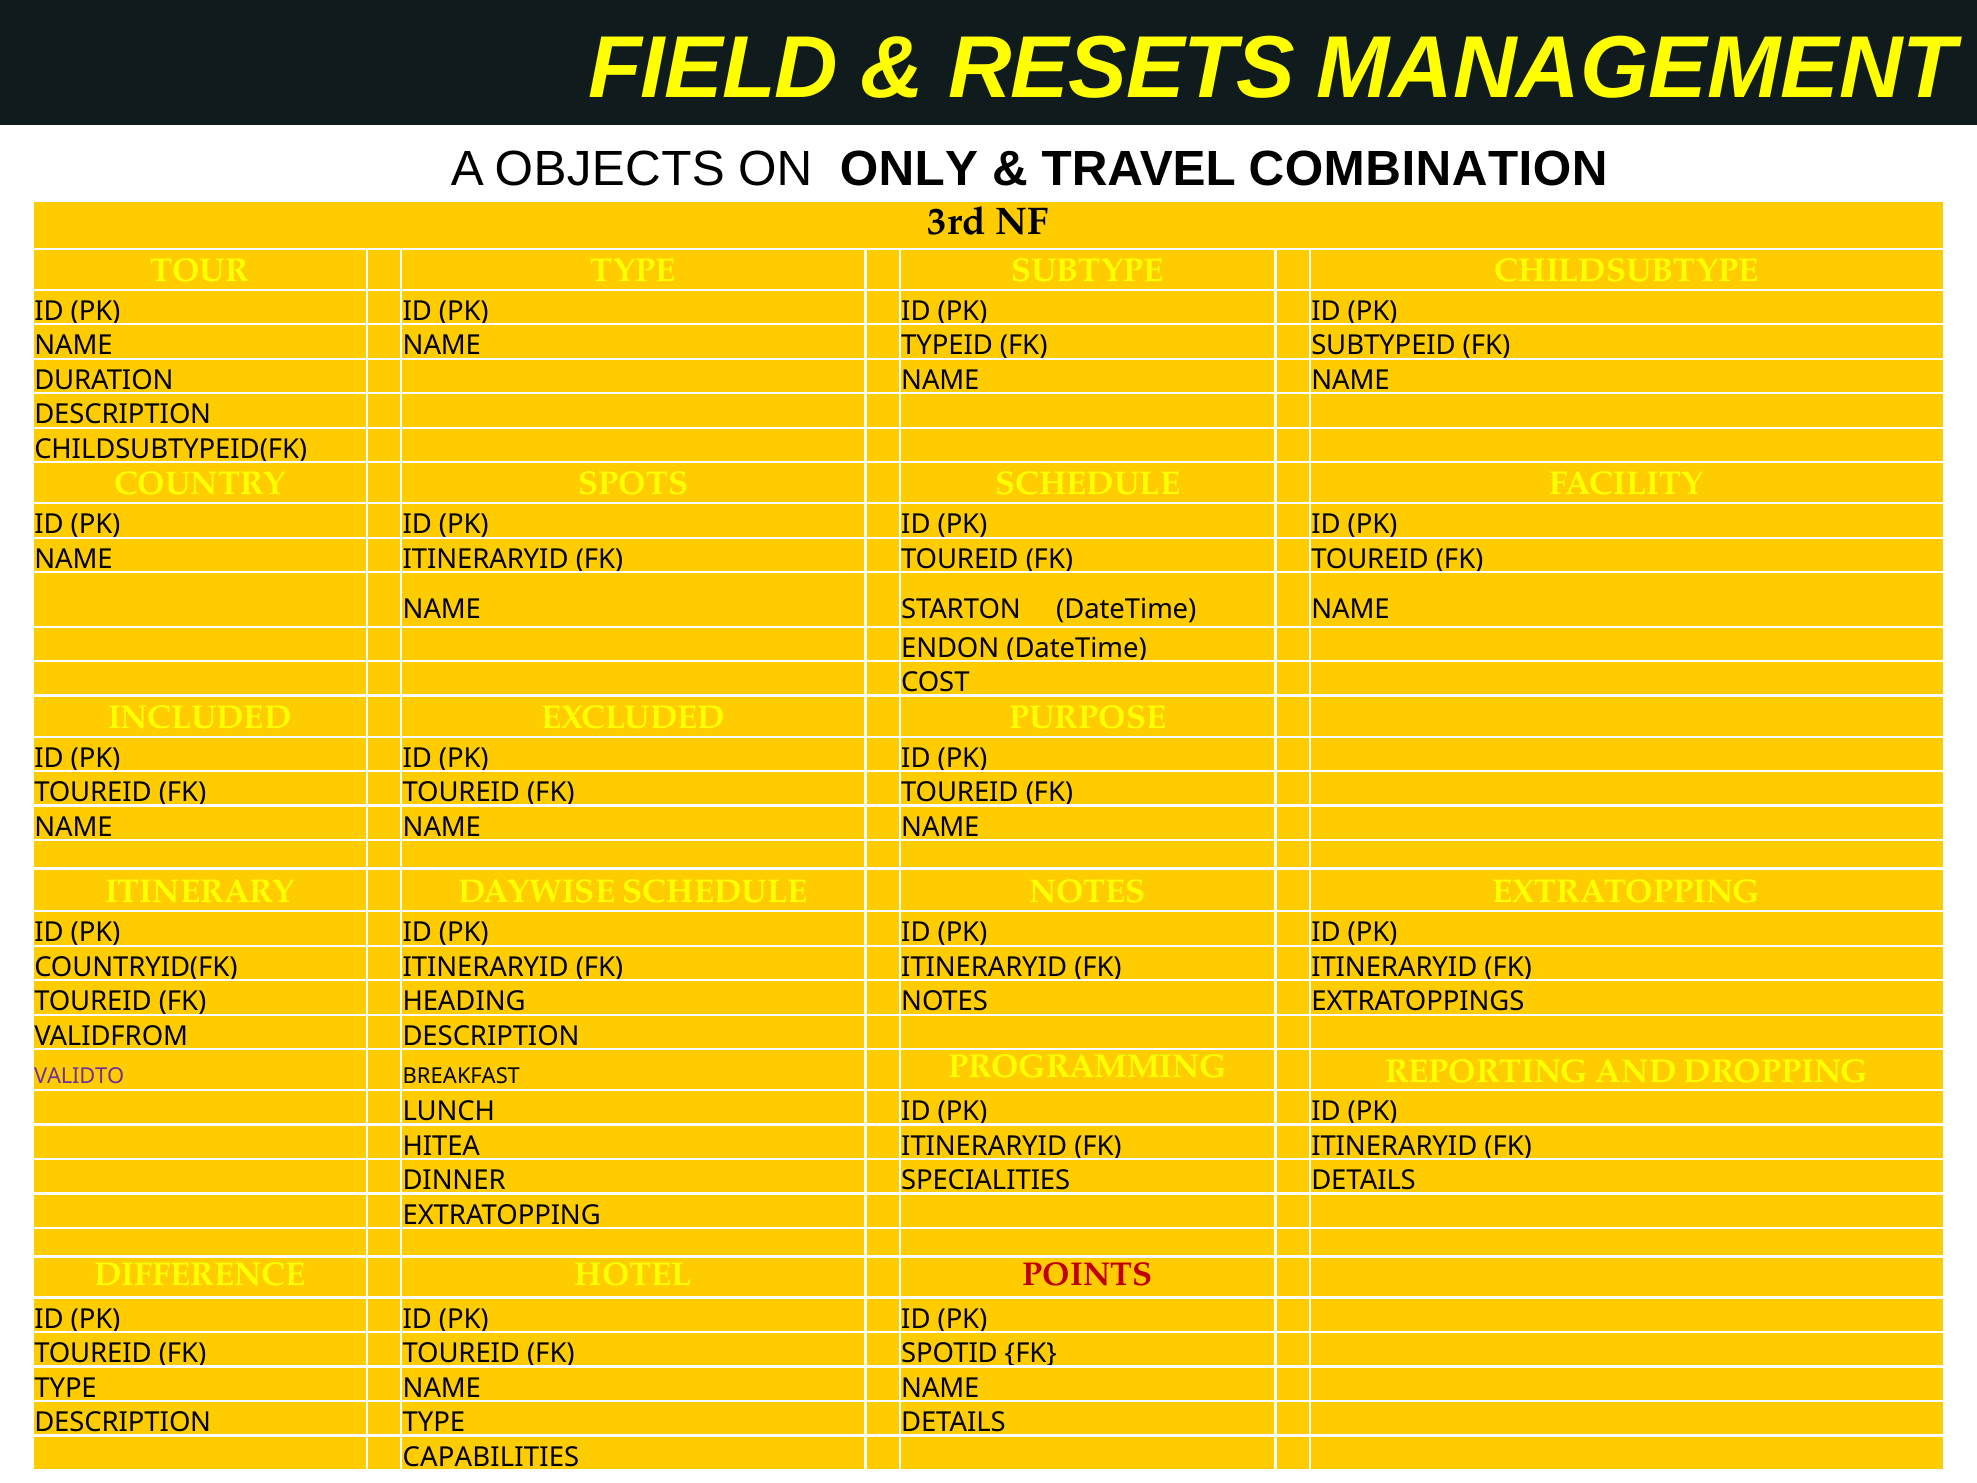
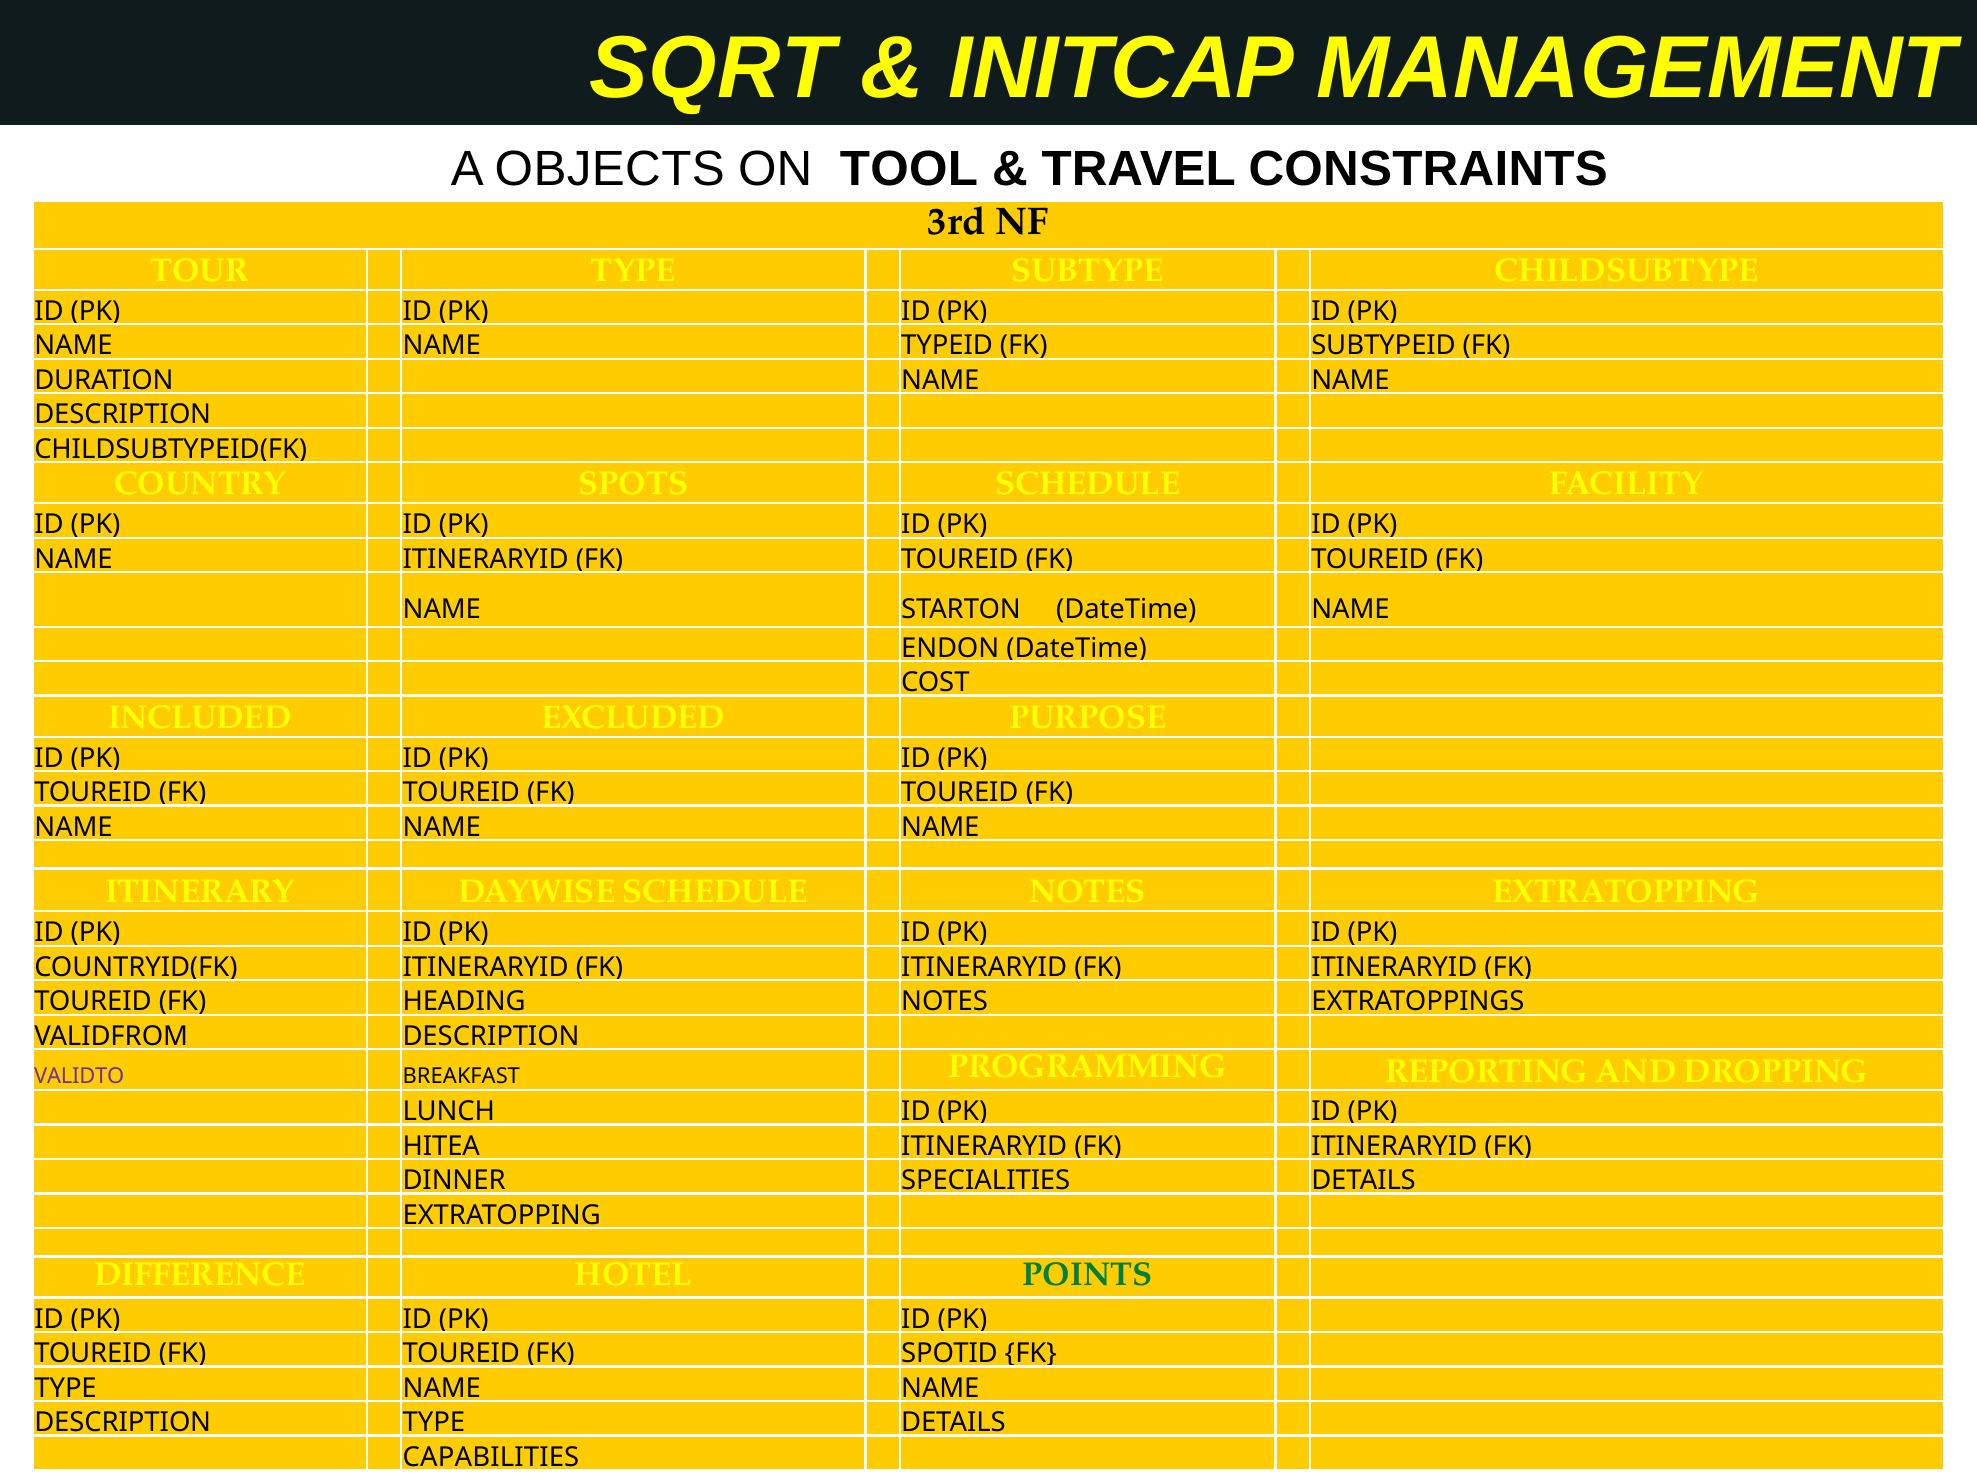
FIELD: FIELD -> SQRT (712, 69)
RESETS: RESETS -> INITCAP (1122, 69)
ONLY: ONLY -> TOOL (909, 169)
COMBINATION: COMBINATION -> CONSTRAINTS (1428, 169)
POINTS colour: red -> green (1088, 1274)
